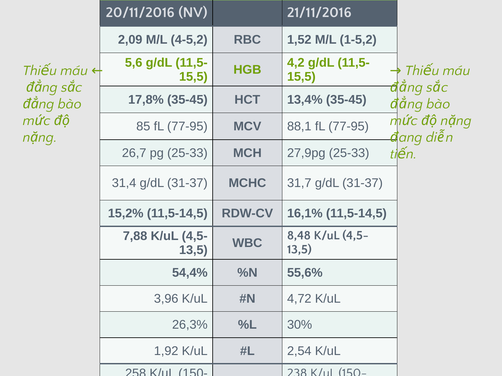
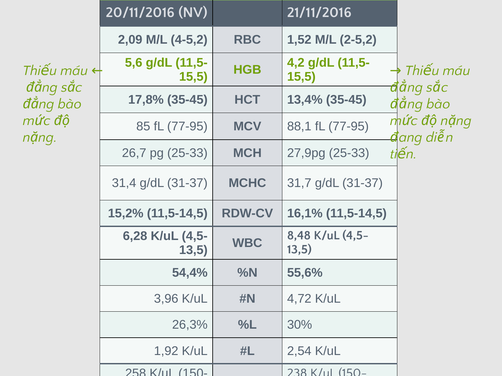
1-5,2: 1-5,2 -> 2-5,2 (358, 40)
7,88: 7,88 -> 6,28 (135, 236)
